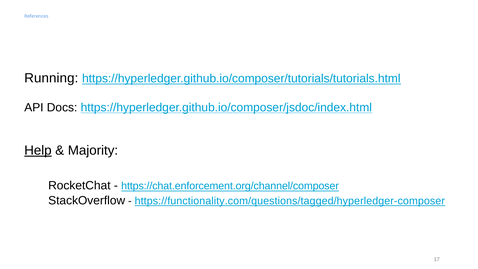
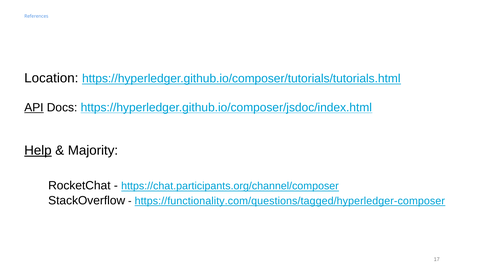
Running: Running -> Location (51, 78)
API underline: none -> present (34, 108)
https://chat.enforcement.org/channel/composer: https://chat.enforcement.org/channel/composer -> https://chat.participants.org/channel/composer (230, 186)
